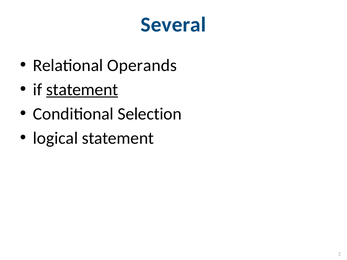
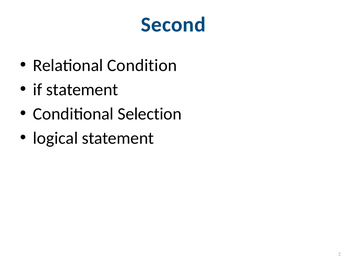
Several: Several -> Second (173, 25)
Operands: Operands -> Condition (142, 65)
statement underline: present -> none (82, 90)
